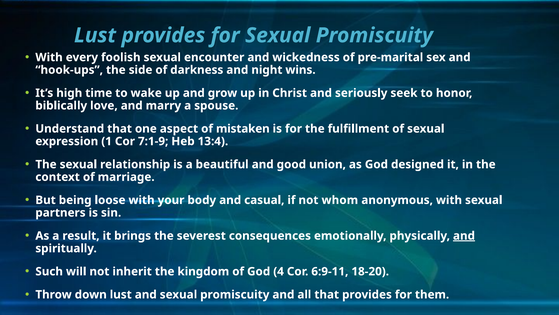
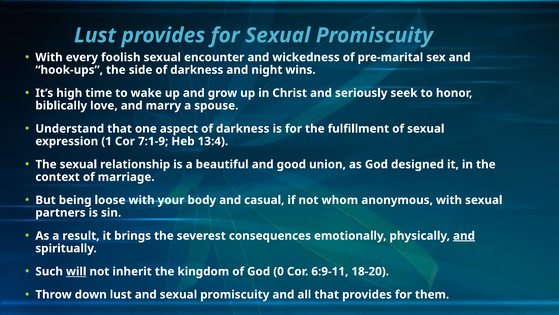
aspect of mistaken: mistaken -> darkness (243, 129)
will underline: none -> present (76, 271)
4: 4 -> 0 (279, 271)
